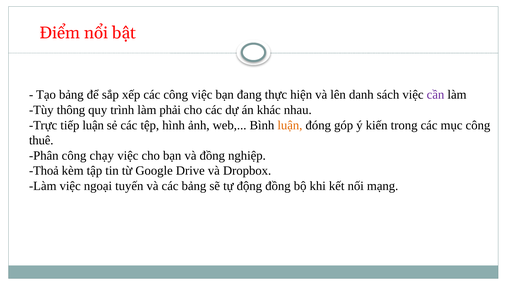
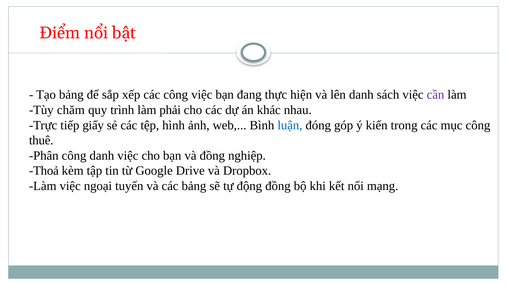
thông: thông -> chăm (71, 110)
tiếp luận: luận -> giấy (93, 125)
luận colour: orange -> blue (290, 125)
công chạy: chạy -> danh (102, 156)
